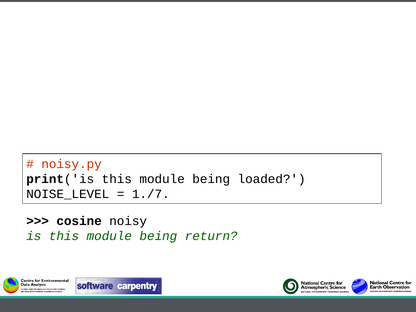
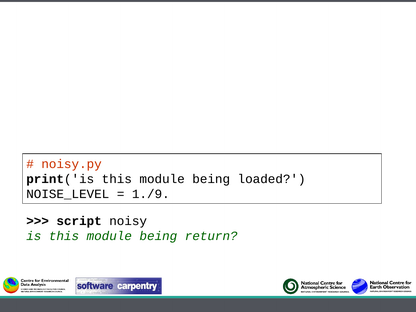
1./7: 1./7 -> 1./9 (151, 194)
cosine: cosine -> script (79, 221)
